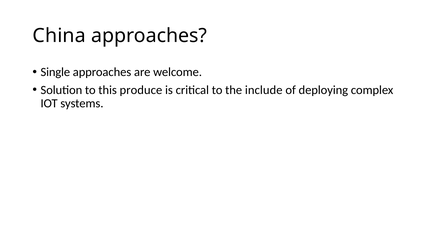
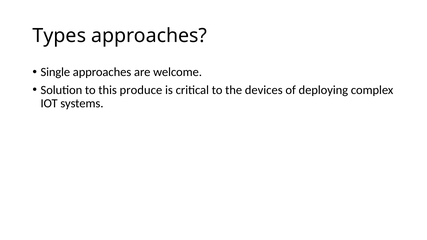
China: China -> Types (59, 36)
include: include -> devices (264, 90)
